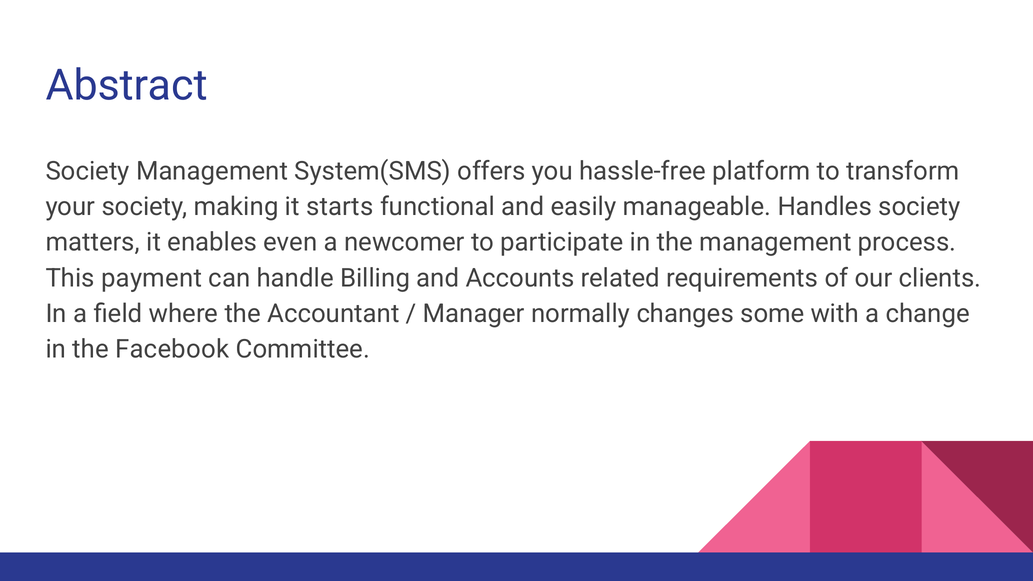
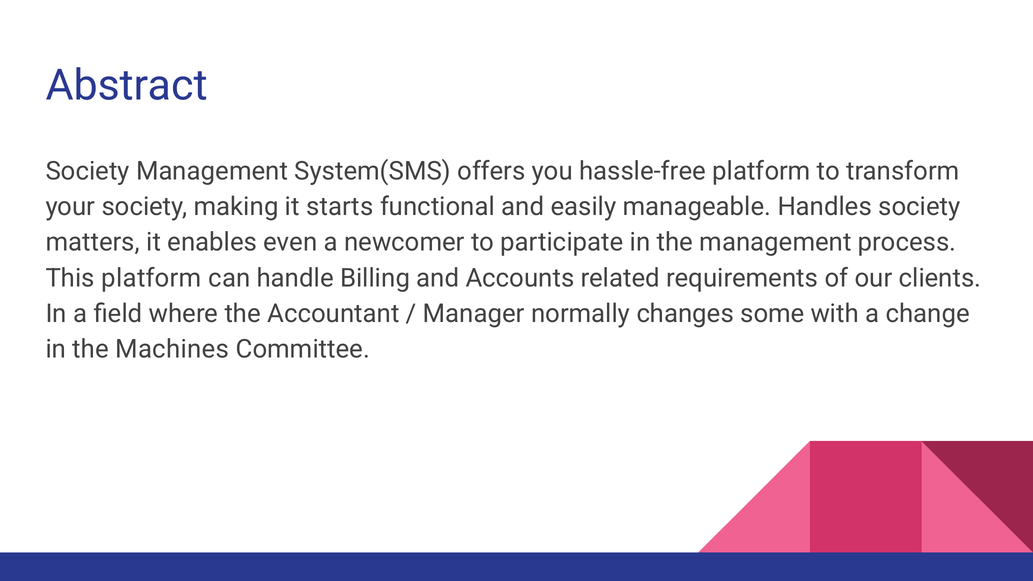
This payment: payment -> platform (152, 278)
Facebook: Facebook -> Machines (172, 349)
